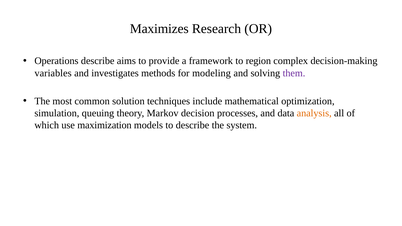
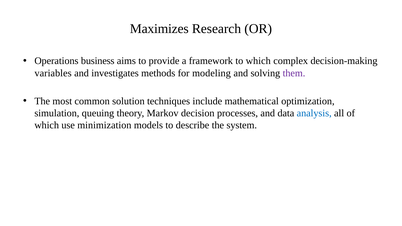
Operations describe: describe -> business (98, 61)
to region: region -> which (258, 61)
analysis colour: orange -> blue (314, 113)
maximization: maximization -> minimization (104, 125)
